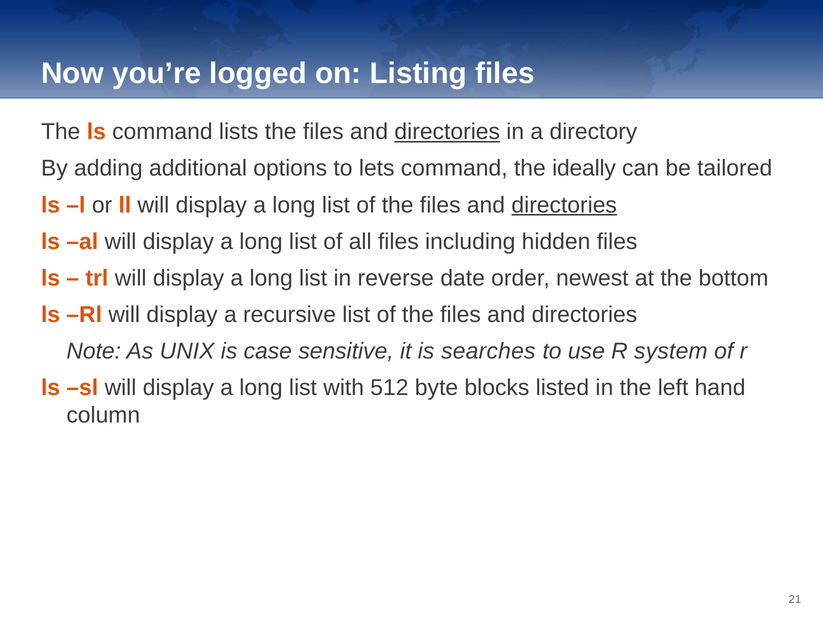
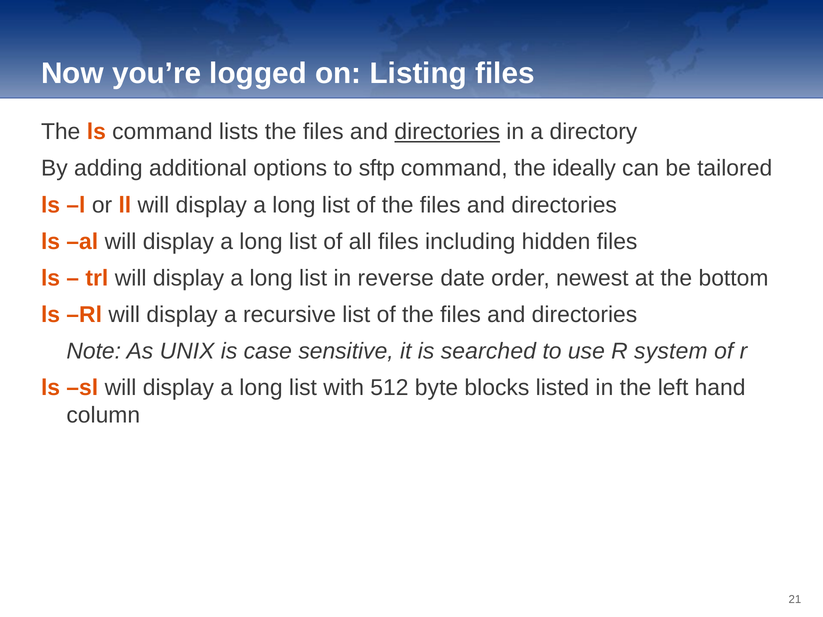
lets: lets -> sftp (377, 168)
directories underline: present -> none (564, 205)
searches: searches -> searched (488, 351)
